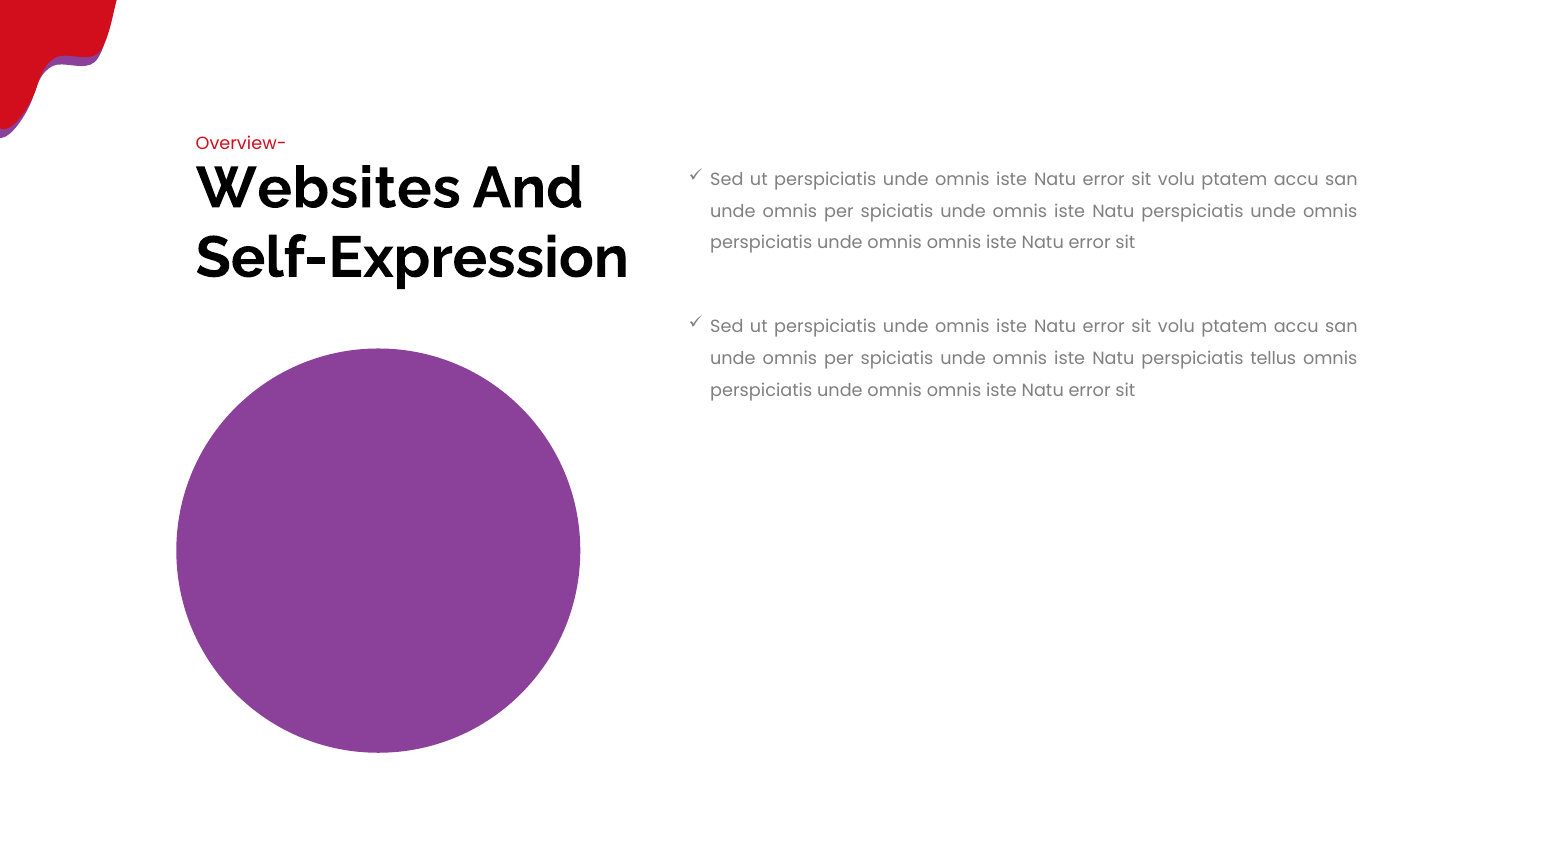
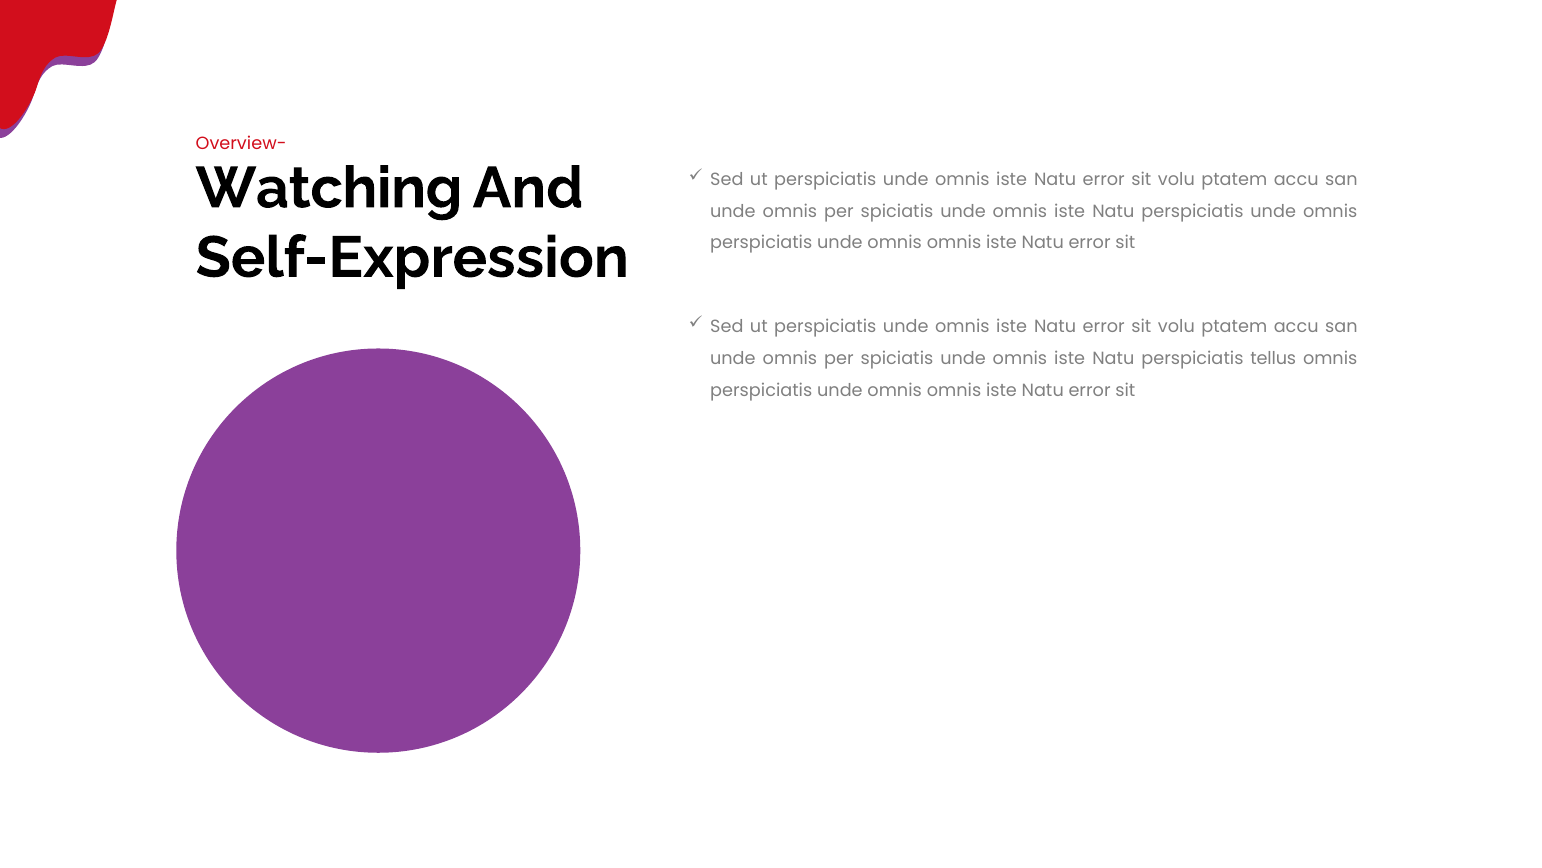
Websites: Websites -> Watching (329, 188)
